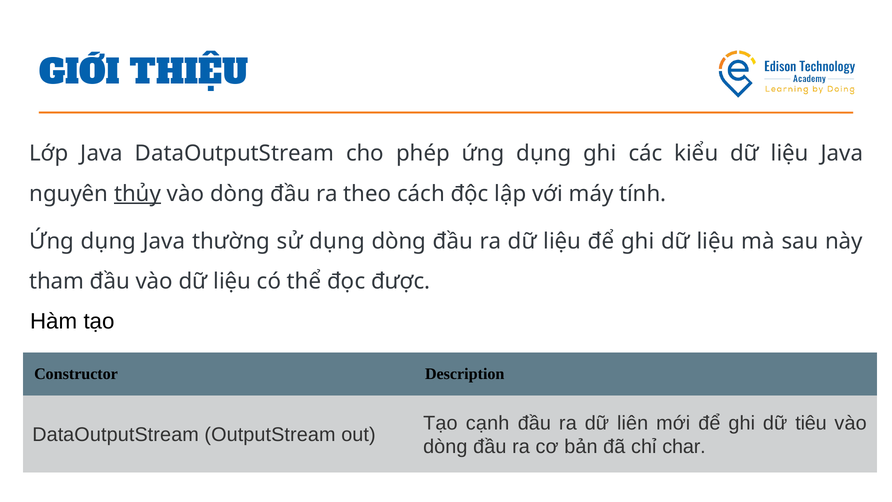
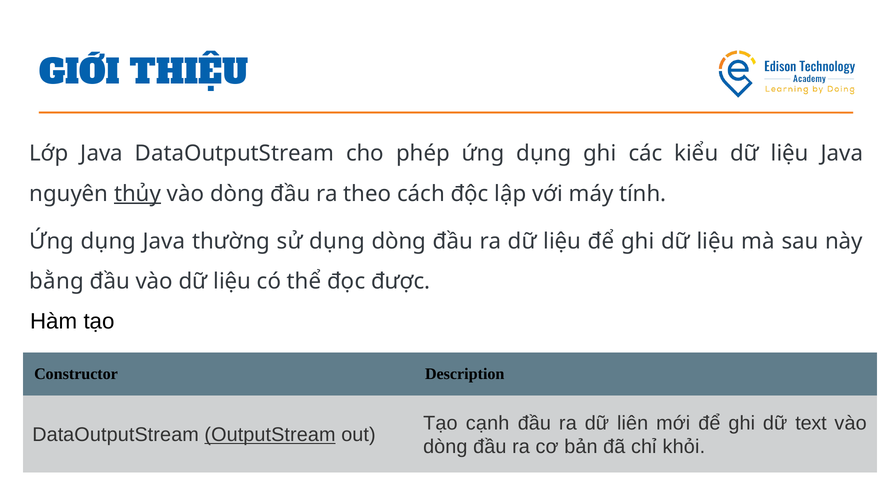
tham: tham -> bằng (57, 281)
tiêu: tiêu -> text (811, 423)
OutputStream underline: none -> present (270, 435)
char: char -> khỏi (684, 447)
